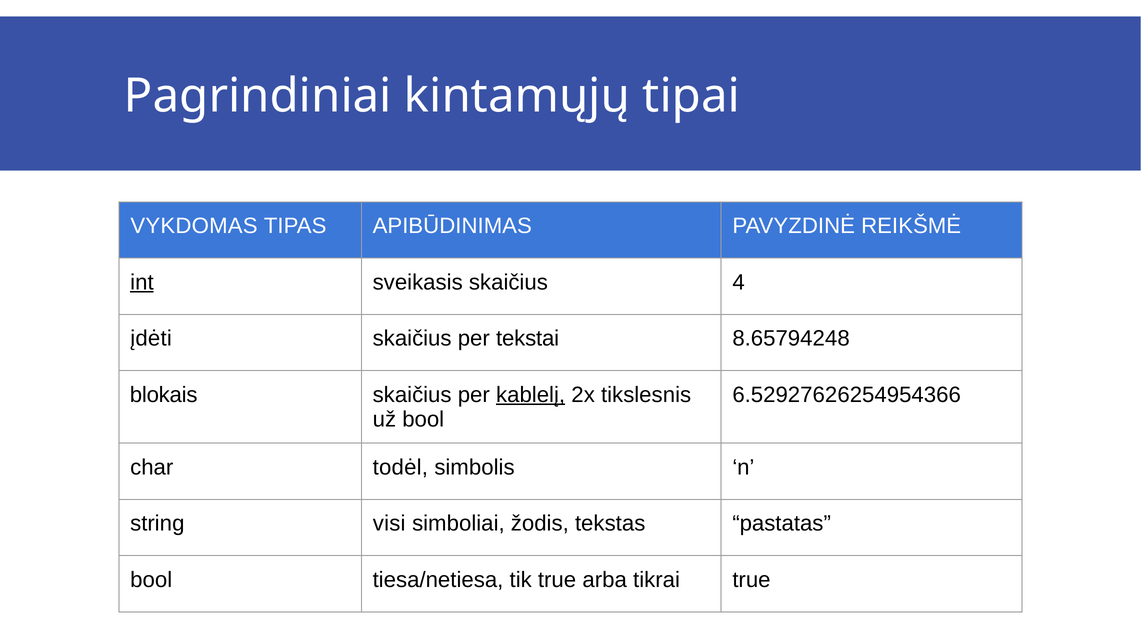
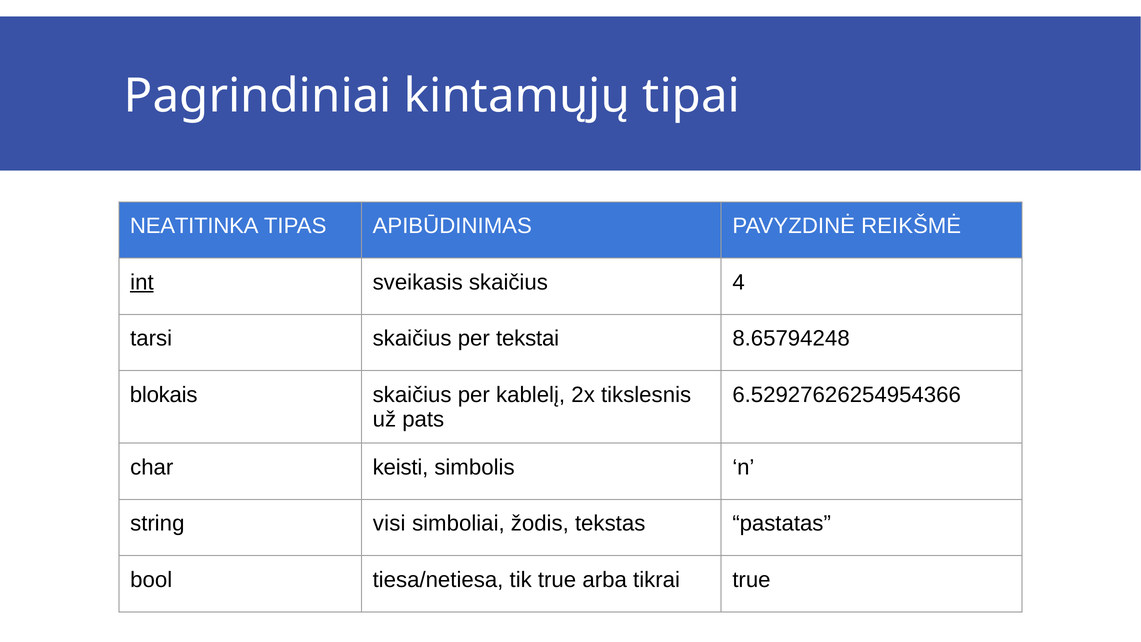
VYKDOMAS: VYKDOMAS -> NEATITINKA (194, 226)
įdėti: įdėti -> tarsi (151, 338)
kablelį underline: present -> none (531, 395)
už bool: bool -> pats (423, 420)
todėl: todėl -> keisti (401, 467)
